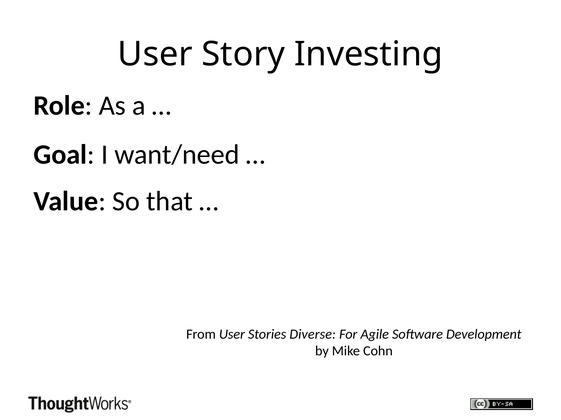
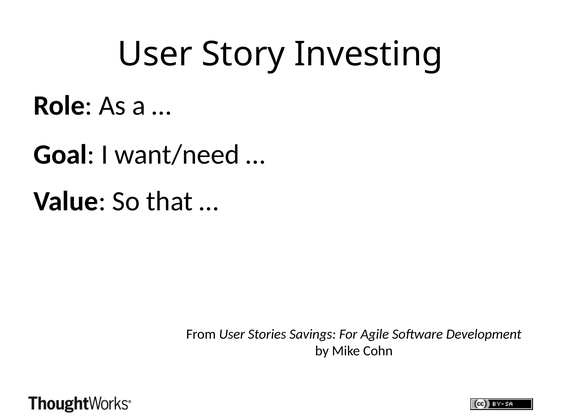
Diverse: Diverse -> Savings (313, 335)
